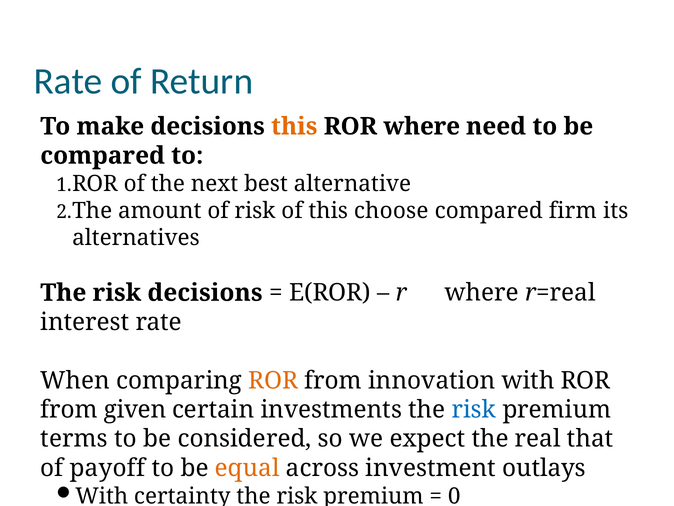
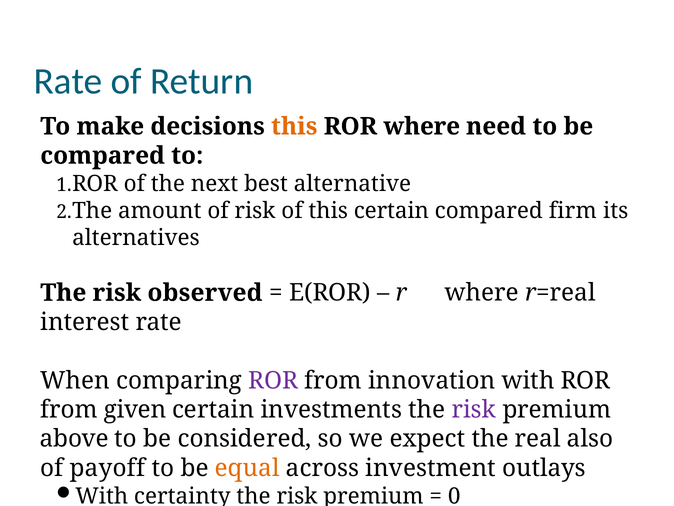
this choose: choose -> certain (391, 210)
risk decisions: decisions -> observed (205, 293)
ROR colour: orange -> purple (273, 380)
risk colour: blue -> purple (474, 409)
terms: terms -> above (74, 438)
that: that -> also (590, 438)
